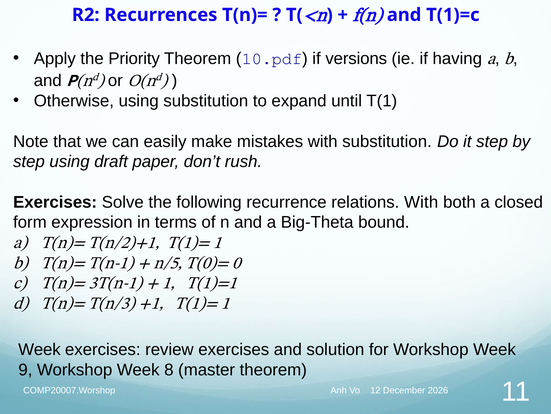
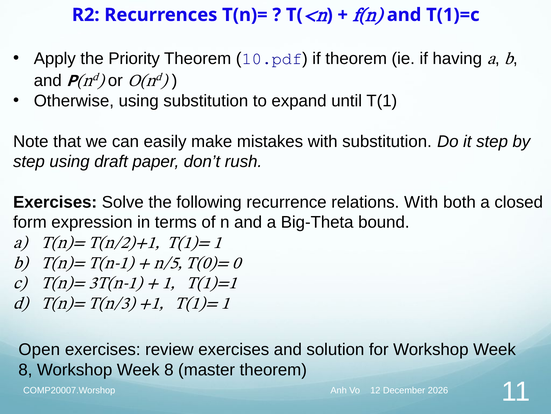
if versions: versions -> theorem (356, 59)
Week: Week -> Open (39, 349)
9: 9 -> 8 (25, 369)
